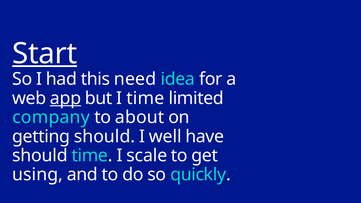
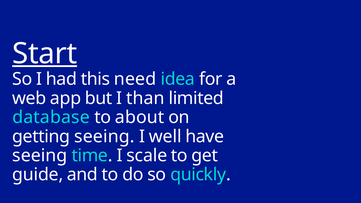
app underline: present -> none (66, 98)
I time: time -> than (145, 98)
company: company -> database (51, 117)
getting should: should -> seeing (104, 136)
should: should -> seeing (40, 156)
using: using -> guide (38, 175)
